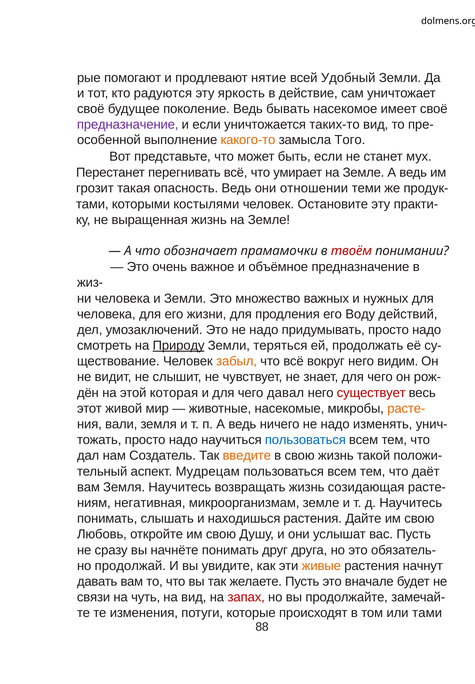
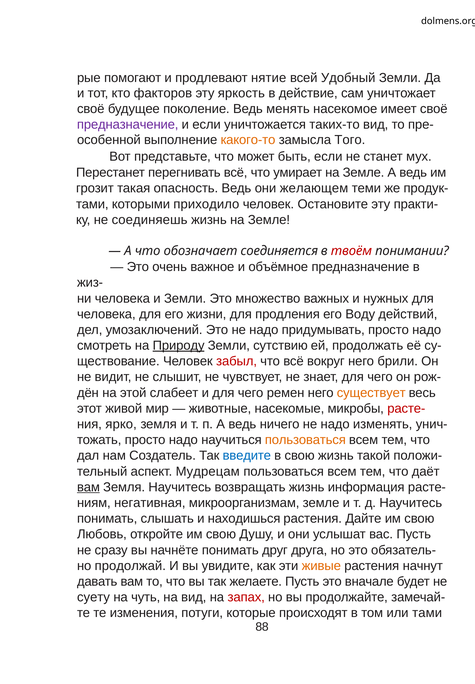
радуются: радуются -> факторов (163, 93)
бывать: бывать -> менять (288, 109)
отношении: отношении -> желающем (314, 188)
костылями: костылями -> приходило (206, 204)
выращенная: выращенная -> соединяешь (150, 220)
прамамочки: прамамочки -> соединяется (279, 251)
теряться: теряться -> сутствию (280, 345)
забыл colour: orange -> red (237, 361)
видим: видим -> брили (398, 361)
которая: которая -> слабеет (174, 393)
давал: давал -> ремен (286, 393)
существует colour: red -> orange (371, 393)
расте- colour: orange -> red (406, 408)
вали: вали -> ярко (121, 424)
пользоваться colour: blue -> orange (305, 440)
введите colour: orange -> blue (247, 456)
вам underline: none -> present (88, 487)
созидающая: созидающая -> информация (366, 487)
связи: связи -> суету (93, 597)
